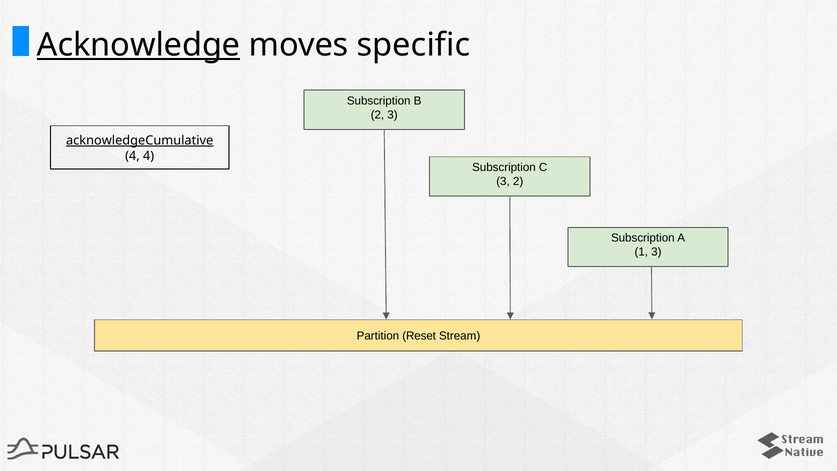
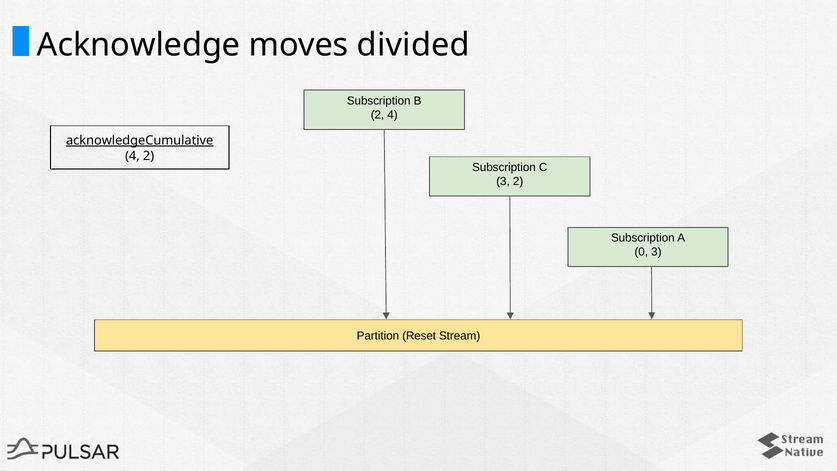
Acknowledge underline: present -> none (139, 45)
specific: specific -> divided (413, 45)
2 3: 3 -> 4 (393, 115)
4 4: 4 -> 2 (149, 156)
1: 1 -> 0 (641, 252)
